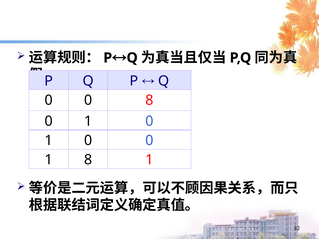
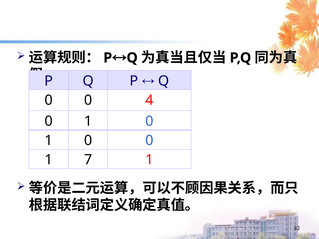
0 8: 8 -> 4 (149, 100)
1 8: 8 -> 7 (88, 160)
